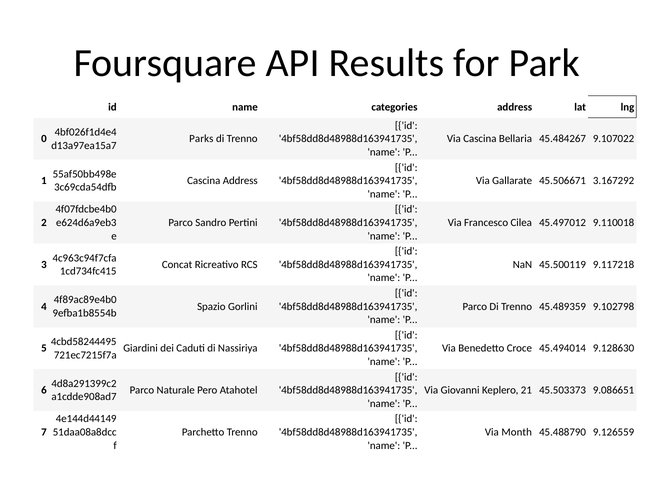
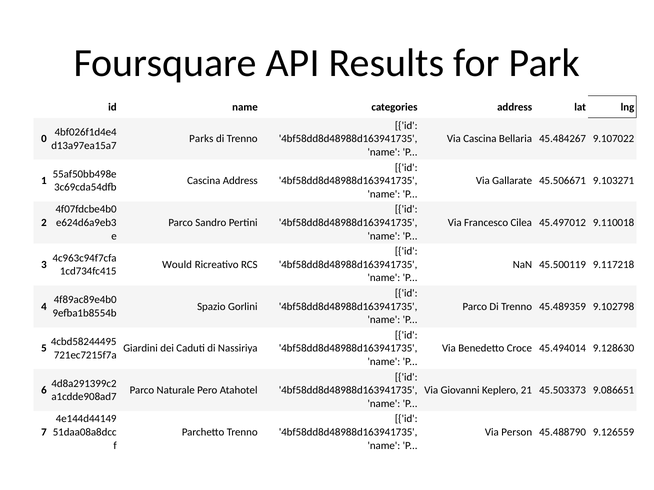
3.167292: 3.167292 -> 9.103271 (614, 181)
Concat: Concat -> Would (177, 265)
Month: Month -> Person (517, 433)
